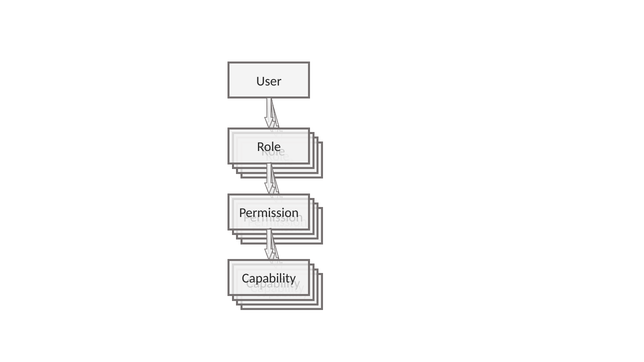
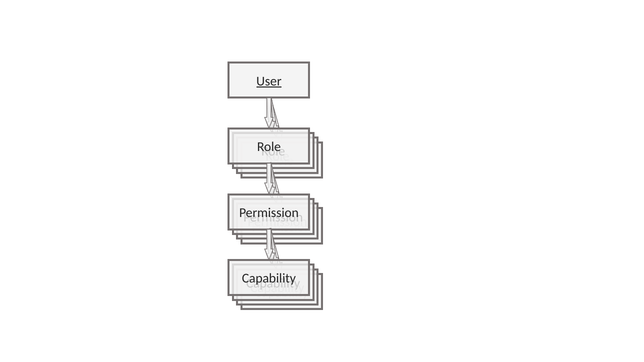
User underline: none -> present (269, 81)
